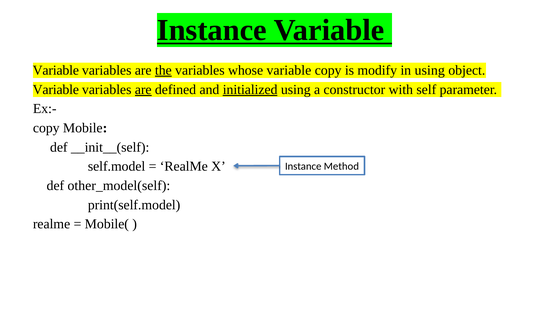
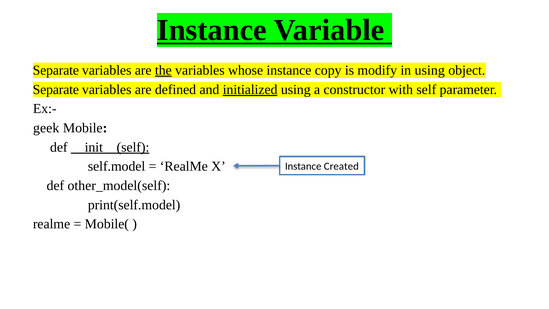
Variable: Variable -> Separate (56, 70)
whose variable: variable -> instance (289, 70)
Variable: Variable -> Separate (56, 89)
are underline: present -> none (143, 89)
copy: copy -> geek (46, 128)
__init__(self underline: none -> present (110, 147)
Method: Method -> Created (341, 166)
